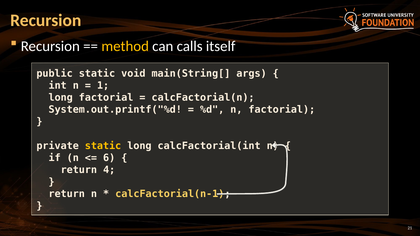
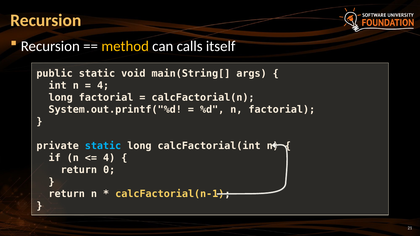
1: 1 -> 4 (103, 86)
static colour: yellow -> light blue (103, 146)
6: 6 -> 4 (109, 158)
4: 4 -> 0 (109, 170)
